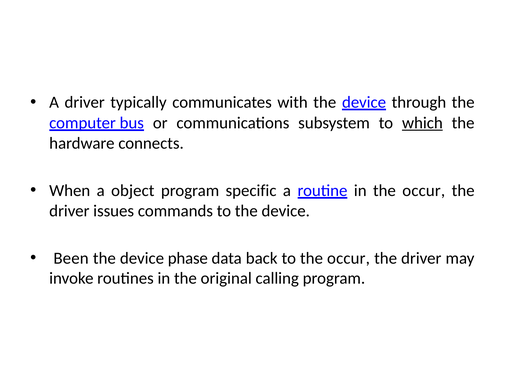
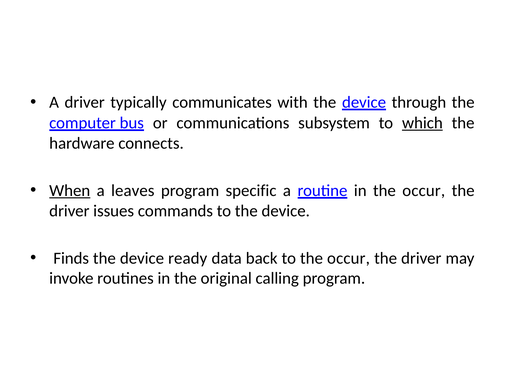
When underline: none -> present (70, 190)
object: object -> leaves (133, 190)
Been: Been -> Finds (71, 258)
phase: phase -> ready (188, 258)
